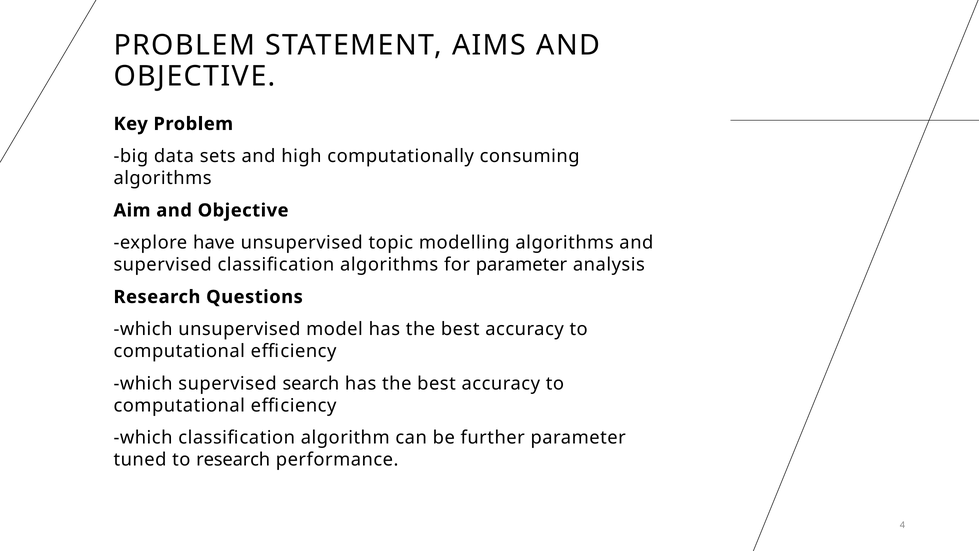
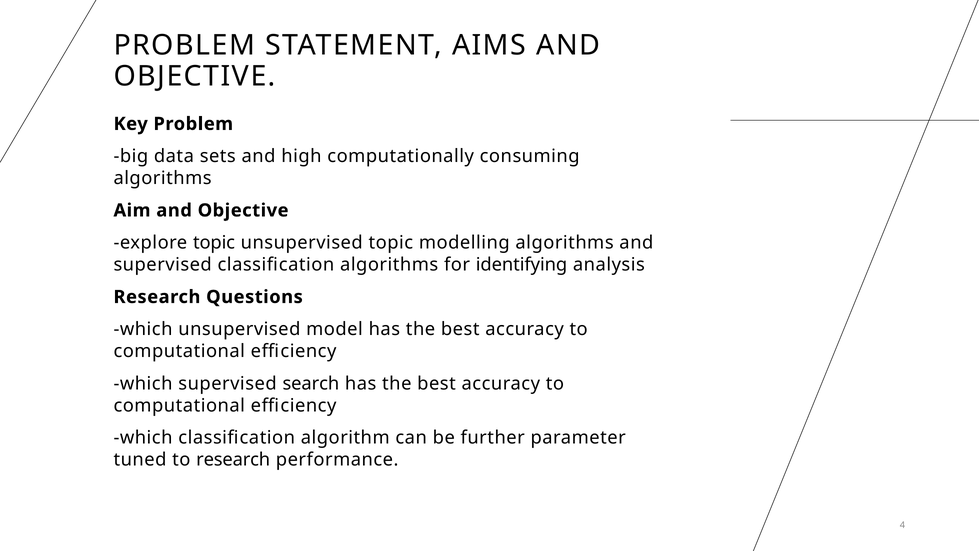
explore have: have -> topic (214, 243)
for parameter: parameter -> identifying (522, 265)
